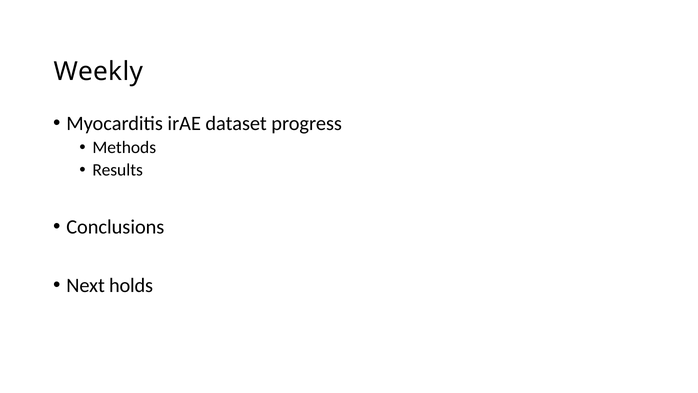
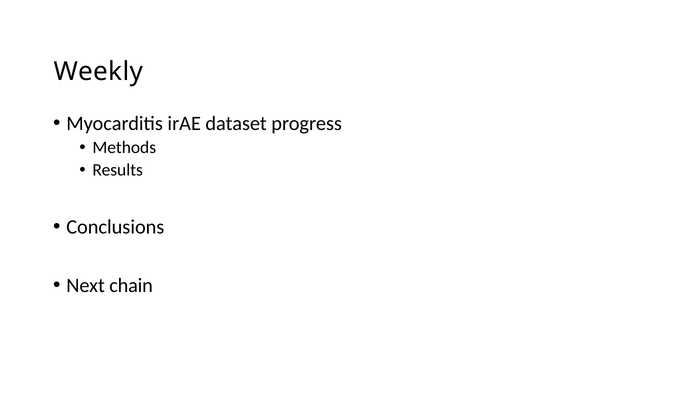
holds: holds -> chain (131, 285)
